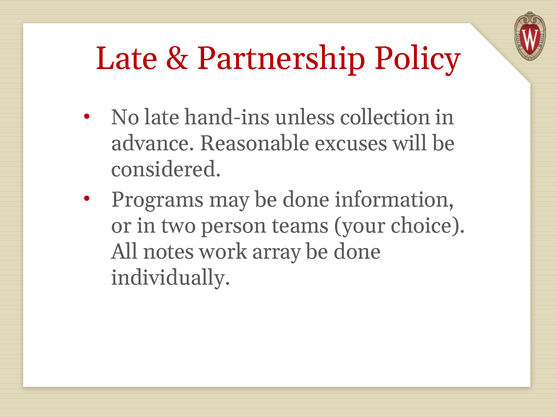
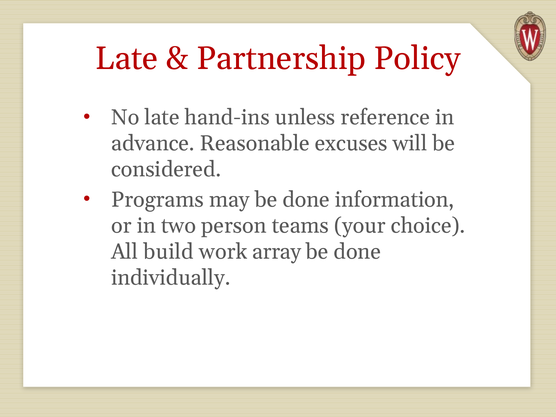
collection: collection -> reference (385, 117)
notes: notes -> build (169, 252)
